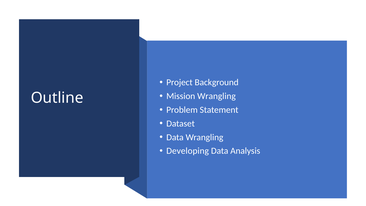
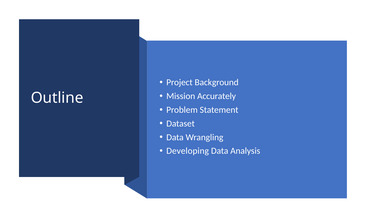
Mission Wrangling: Wrangling -> Accurately (217, 96)
